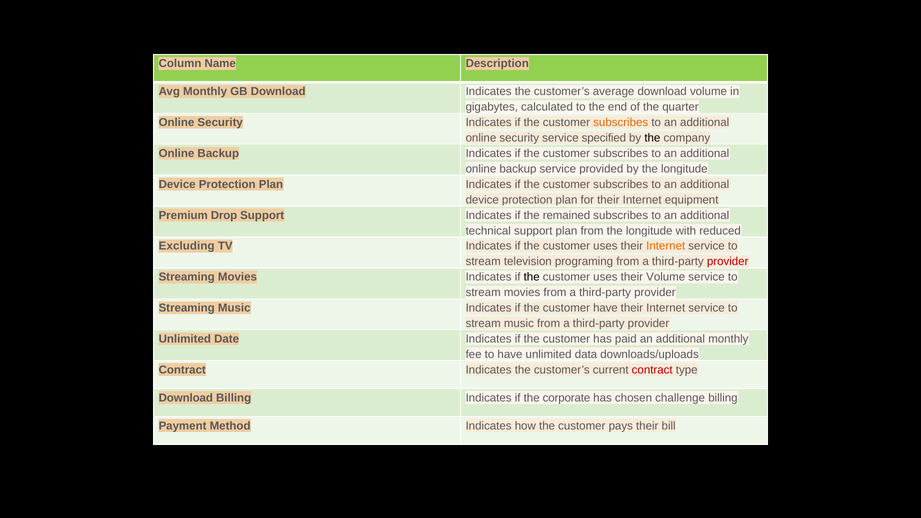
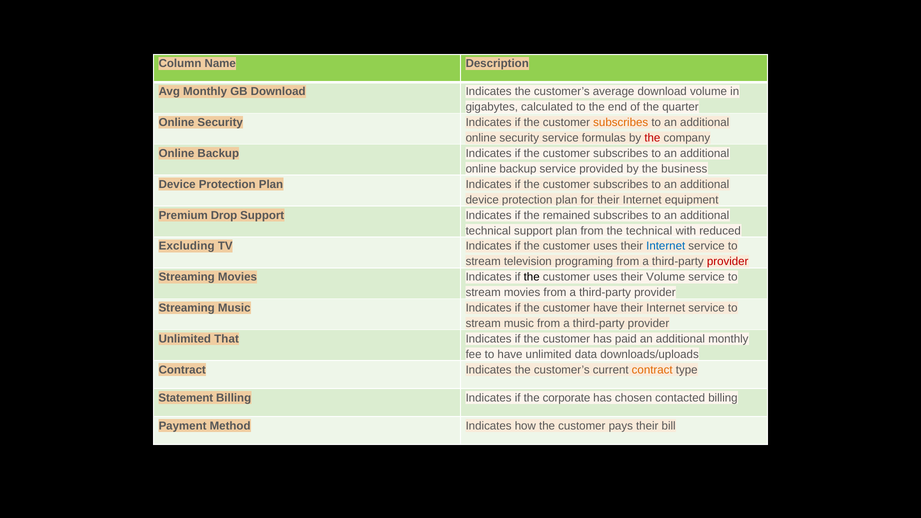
specified: specified -> formulas (604, 138)
the colour: black -> red (652, 138)
by the longitude: longitude -> business (684, 169)
from the longitude: longitude -> technical (649, 231)
Internet colour: orange -> blue (666, 246)
Date: Date -> That (227, 339)
contract colour: red -> orange (652, 370)
Download: Download -> Statement (186, 398)
challenge: challenge -> contacted (680, 398)
